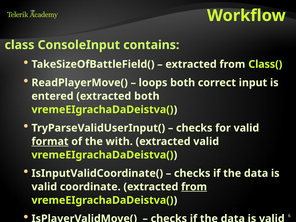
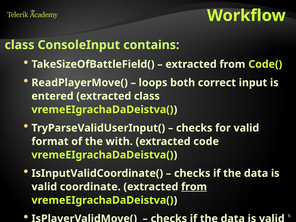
Class(: Class( -> Code( (265, 64)
extracted both: both -> class (147, 96)
format underline: present -> none (50, 141)
extracted valid: valid -> code (206, 141)
